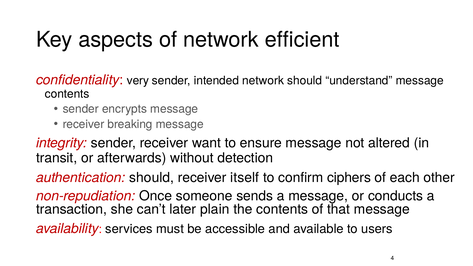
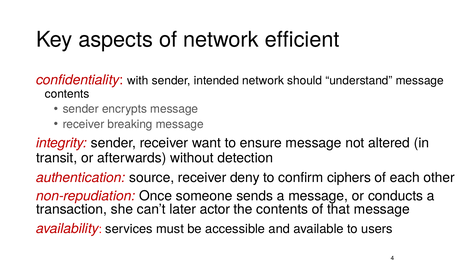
very: very -> with (138, 81)
authentication should: should -> source (152, 178)
itself: itself -> deny (245, 178)
plain: plain -> actor (215, 209)
